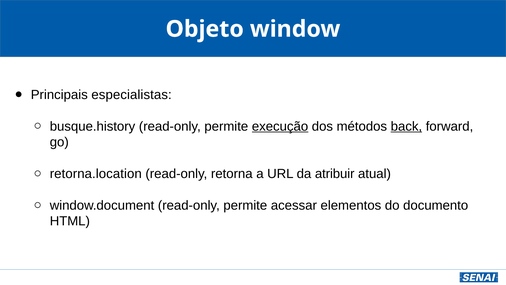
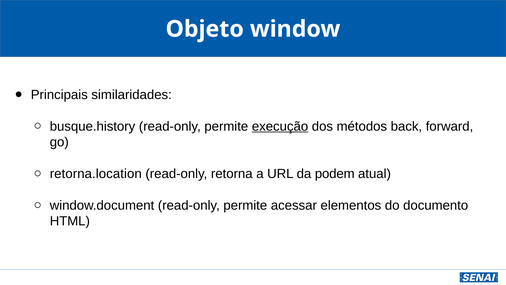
especialistas: especialistas -> similaridades (132, 95)
back underline: present -> none (406, 126)
atribuir: atribuir -> podem (335, 174)
